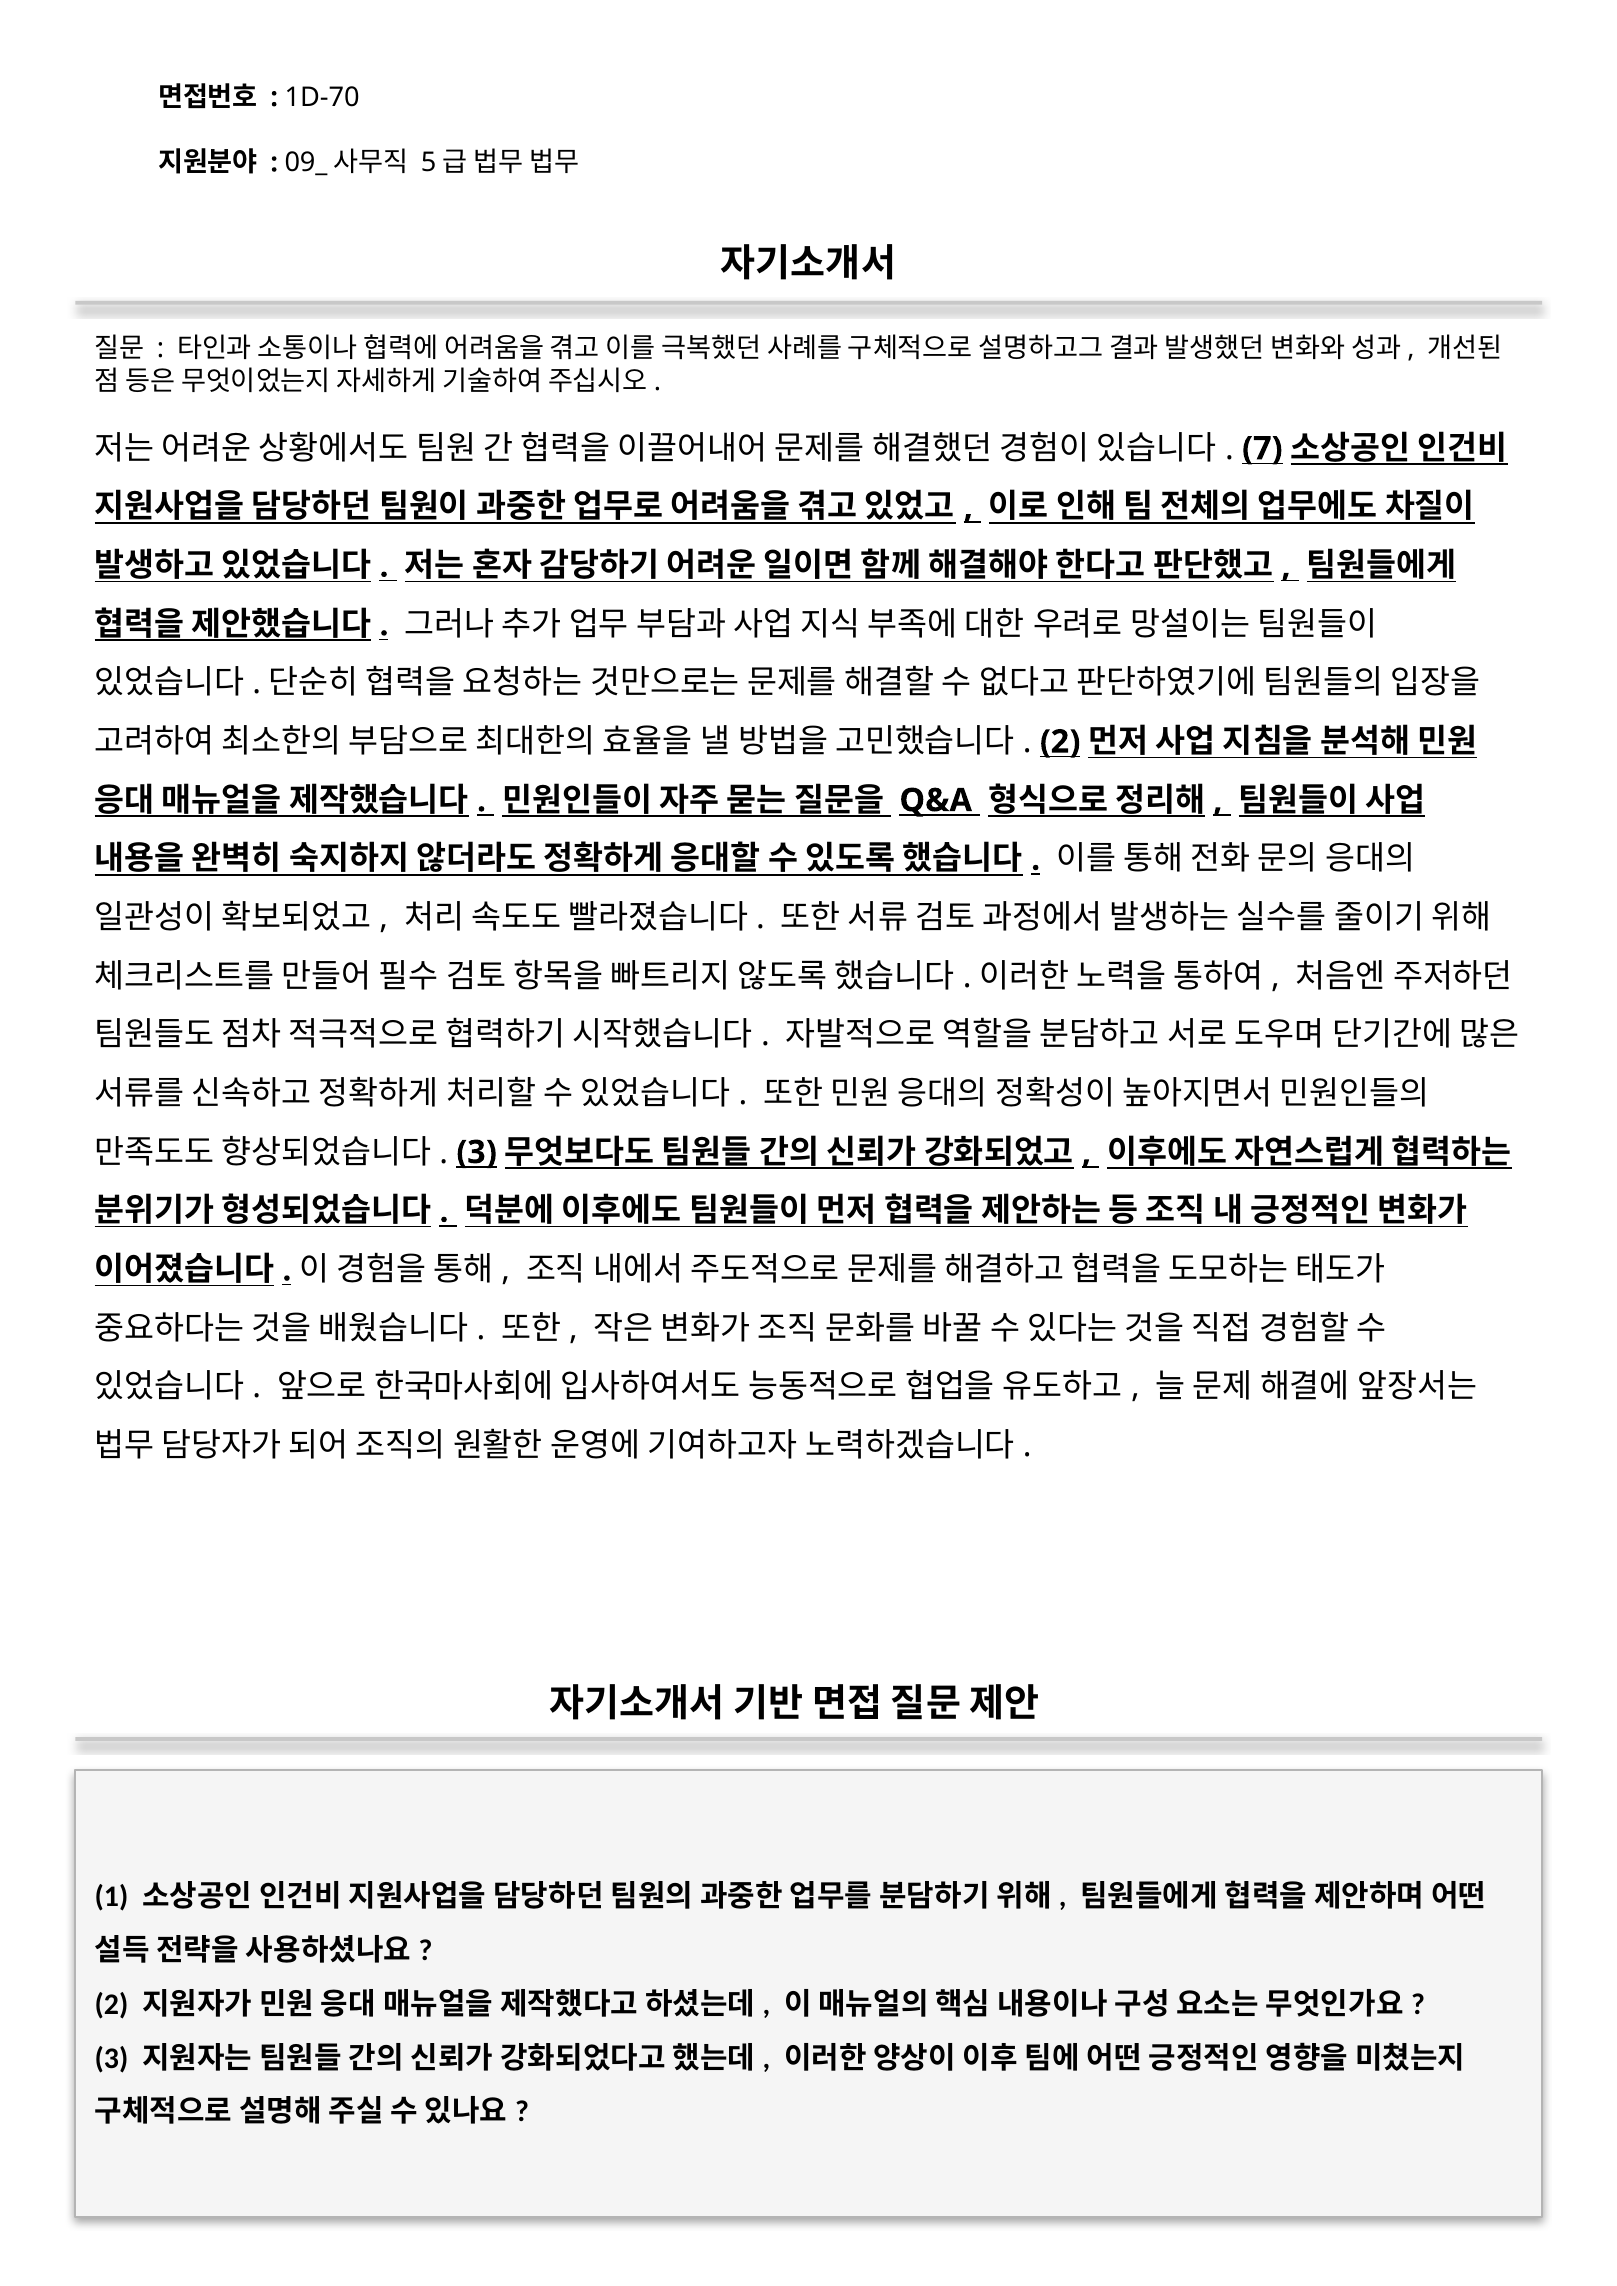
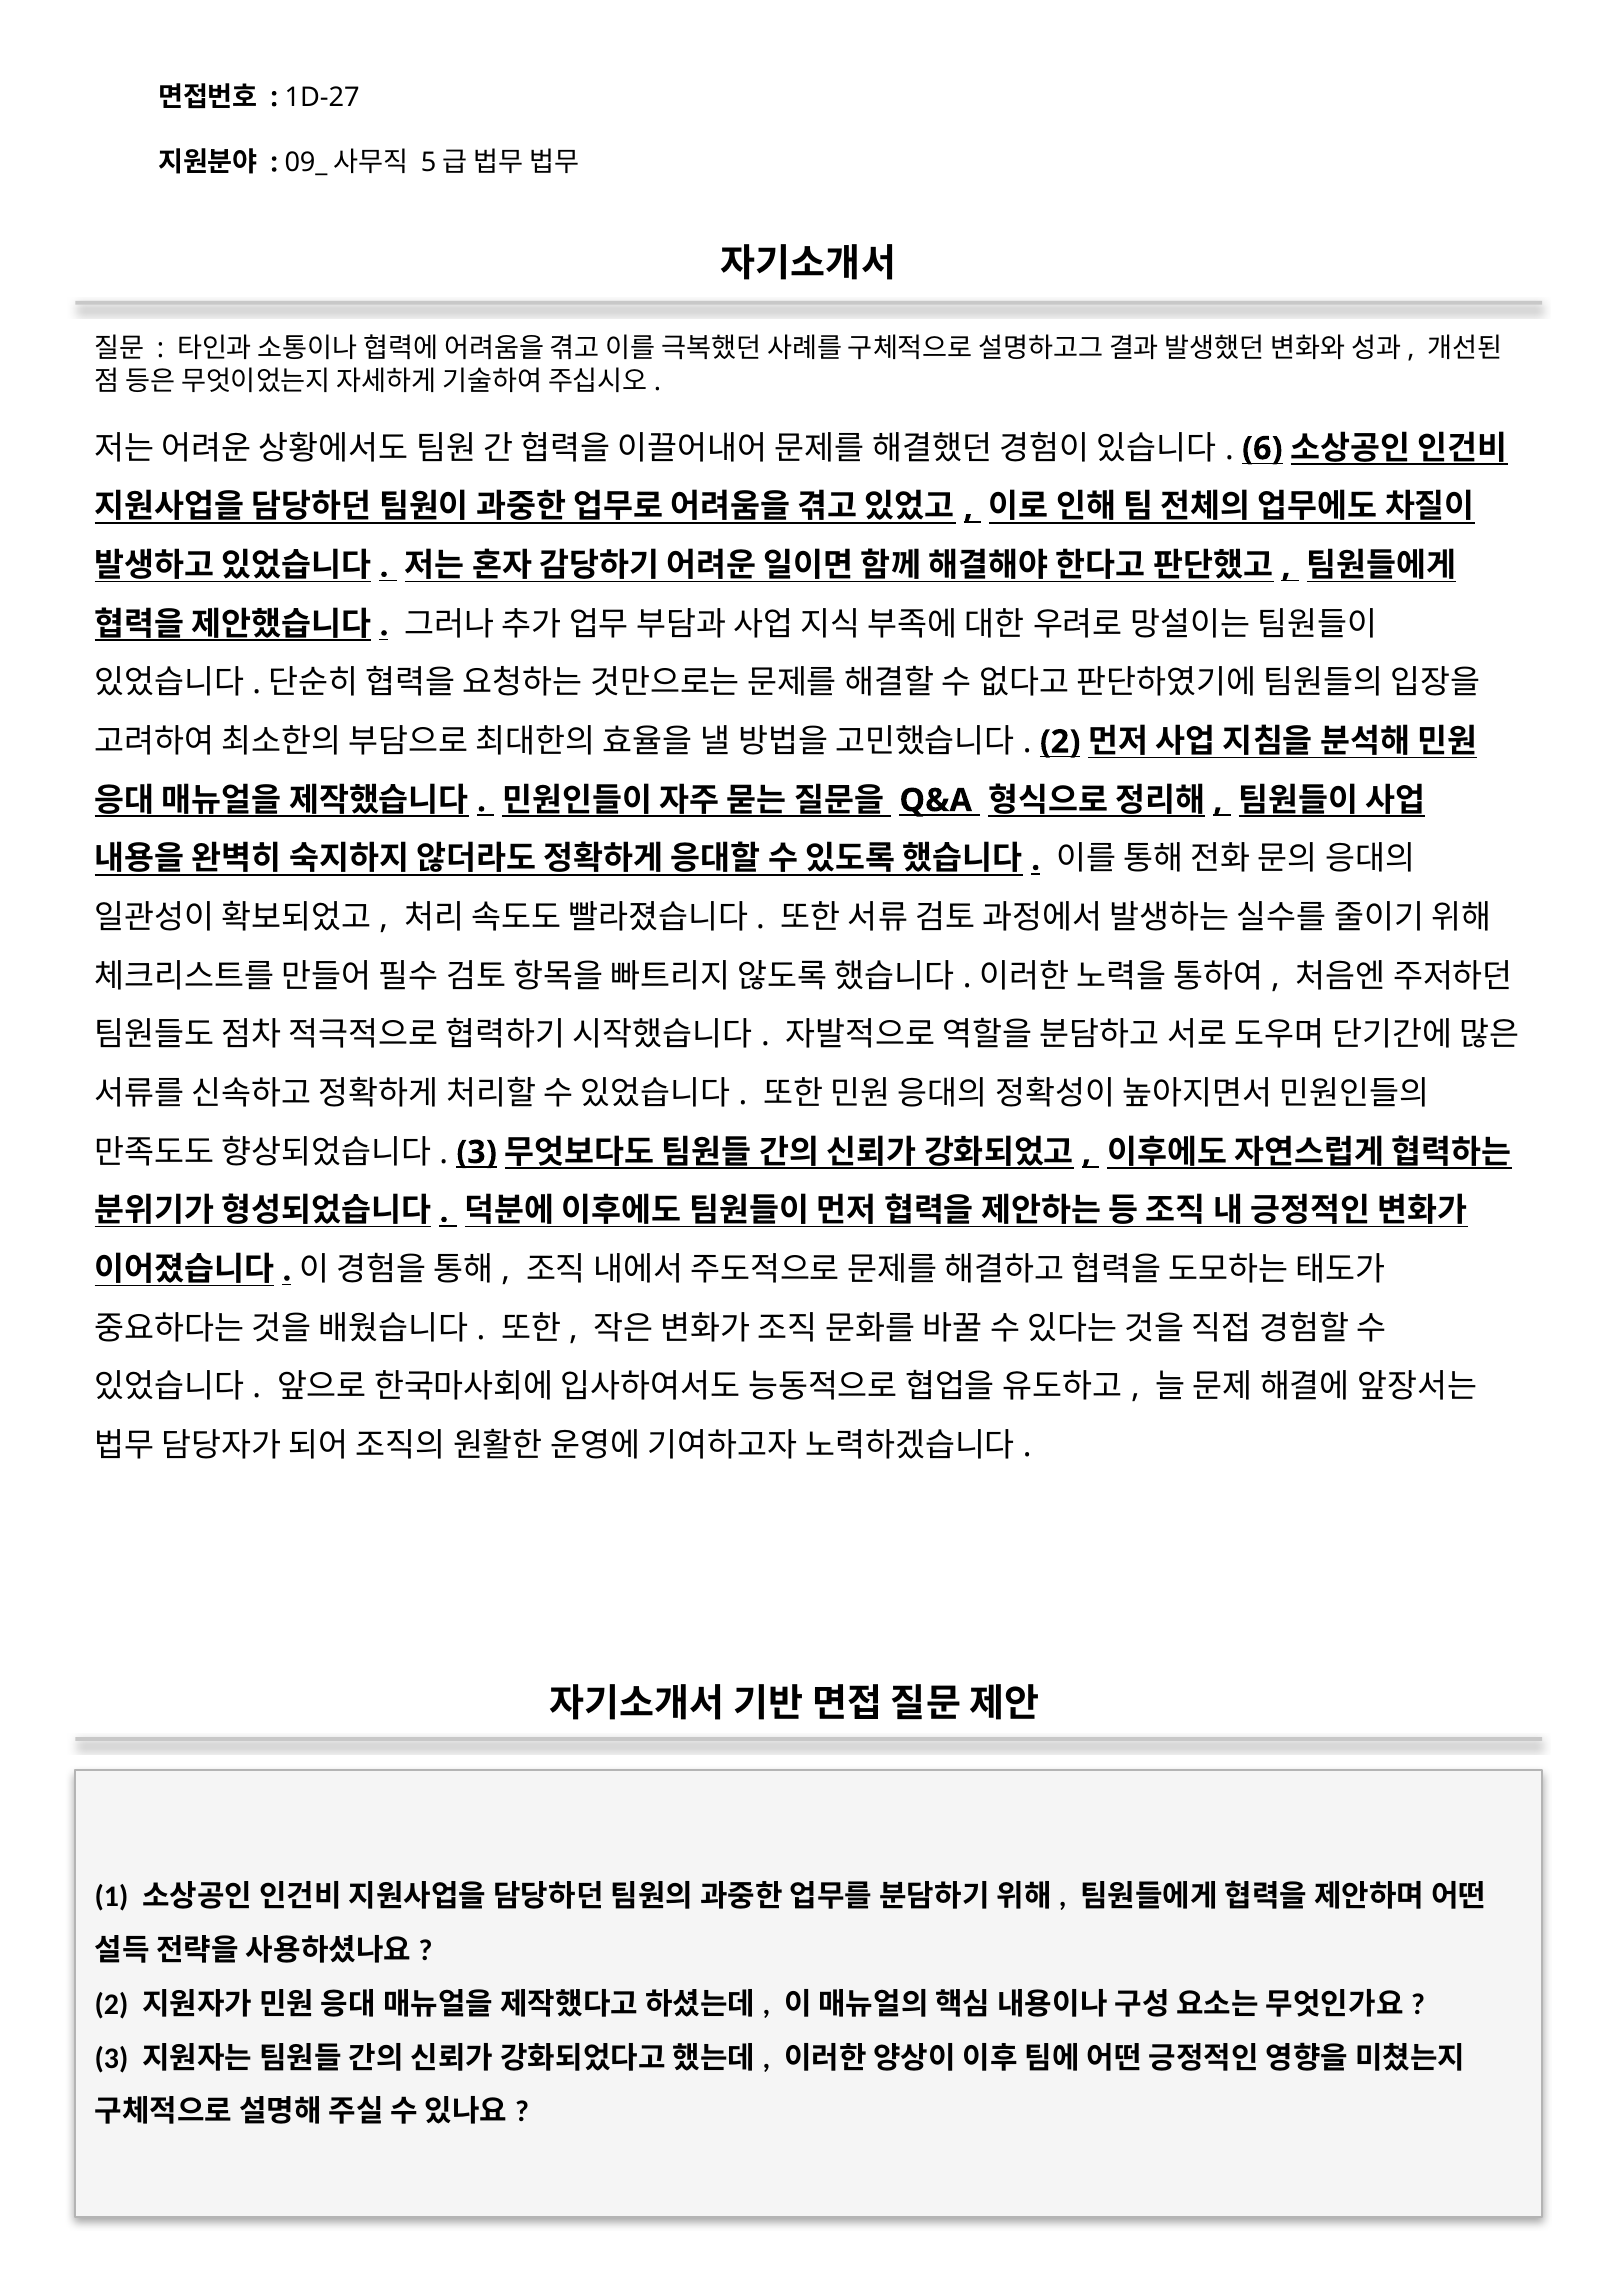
1D-70: 1D-70 -> 1D-27 (322, 97)
7: 7 -> 6 (1262, 449)
